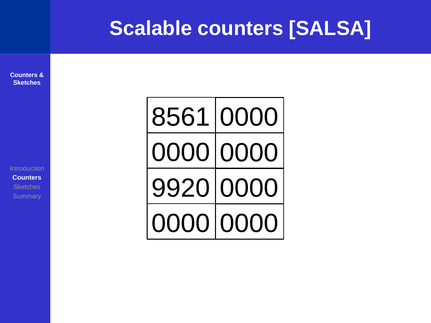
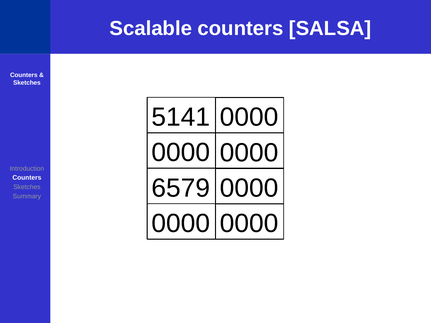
8561: 8561 -> 5141 (181, 117)
9920: 9920 -> 6579 (181, 188)
